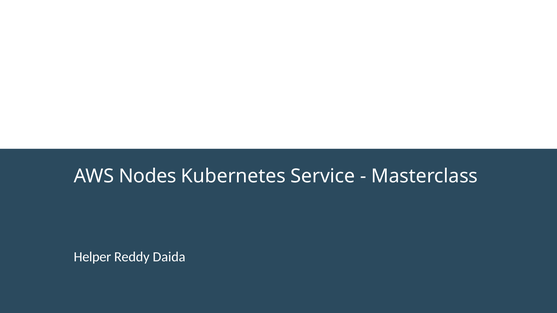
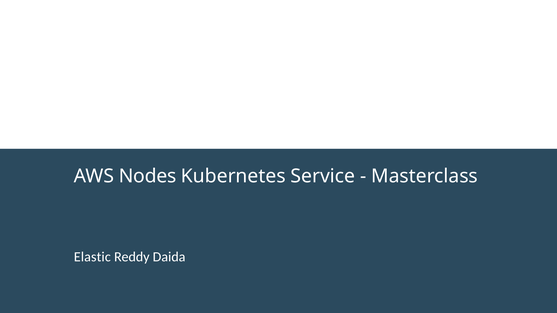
Helper: Helper -> Elastic (92, 257)
